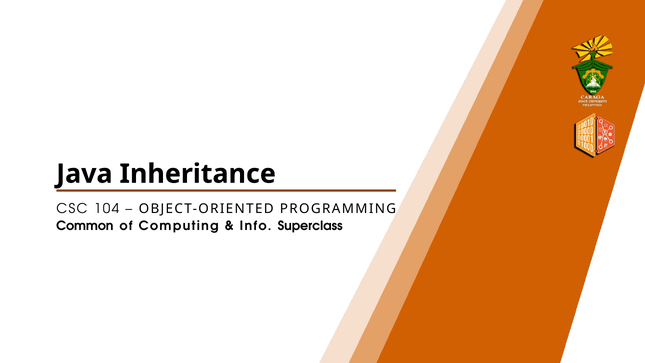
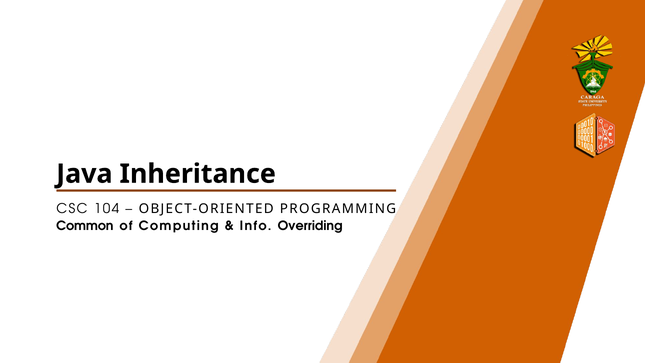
Superclass: Superclass -> Overriding (310, 226)
